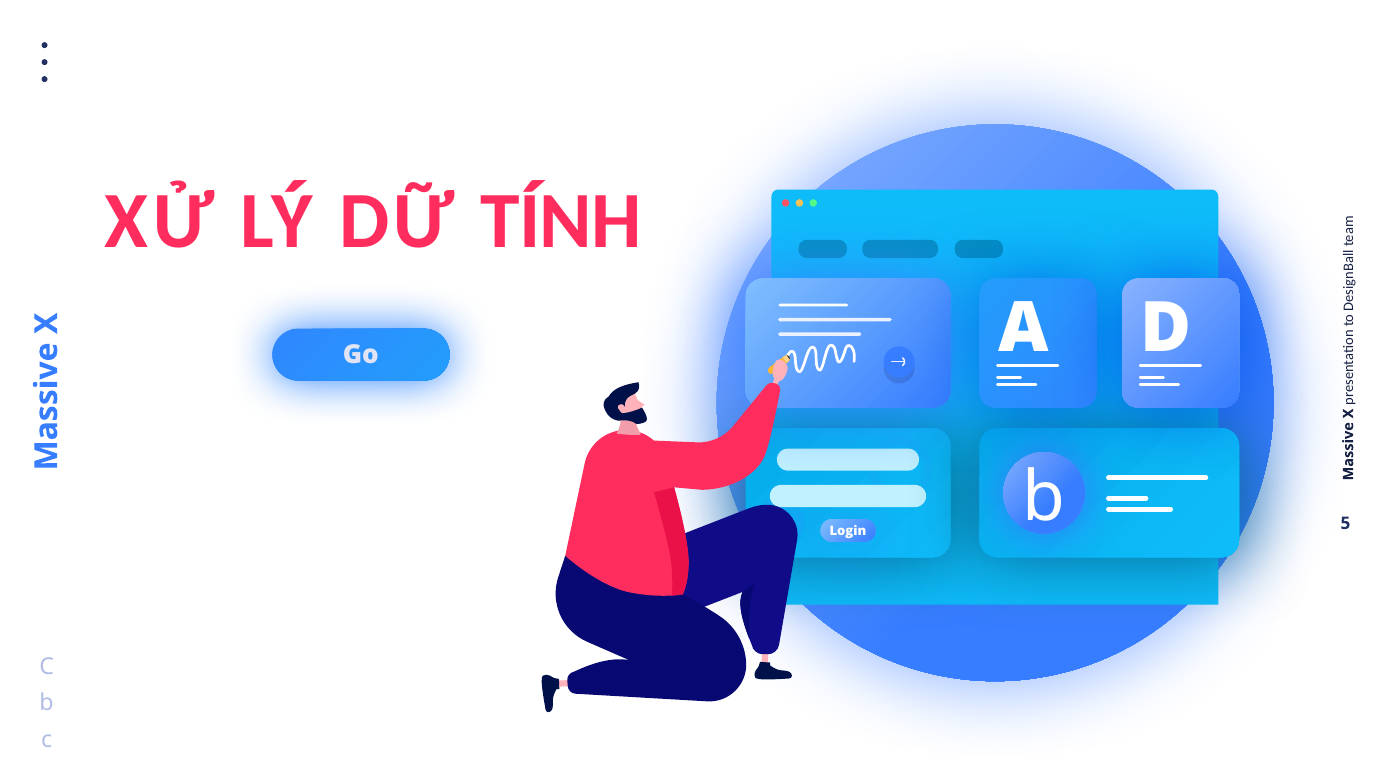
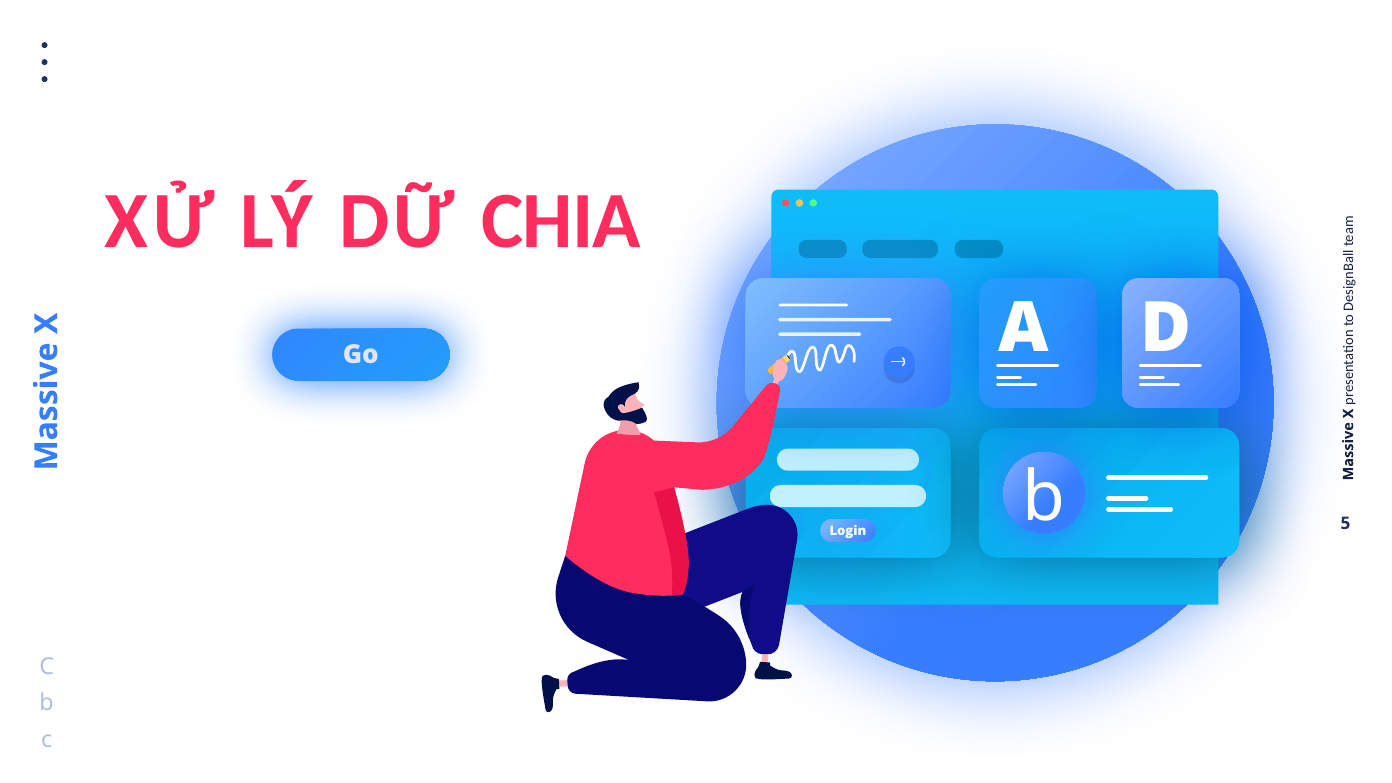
TÍNH: TÍNH -> CHIA (561, 221)
